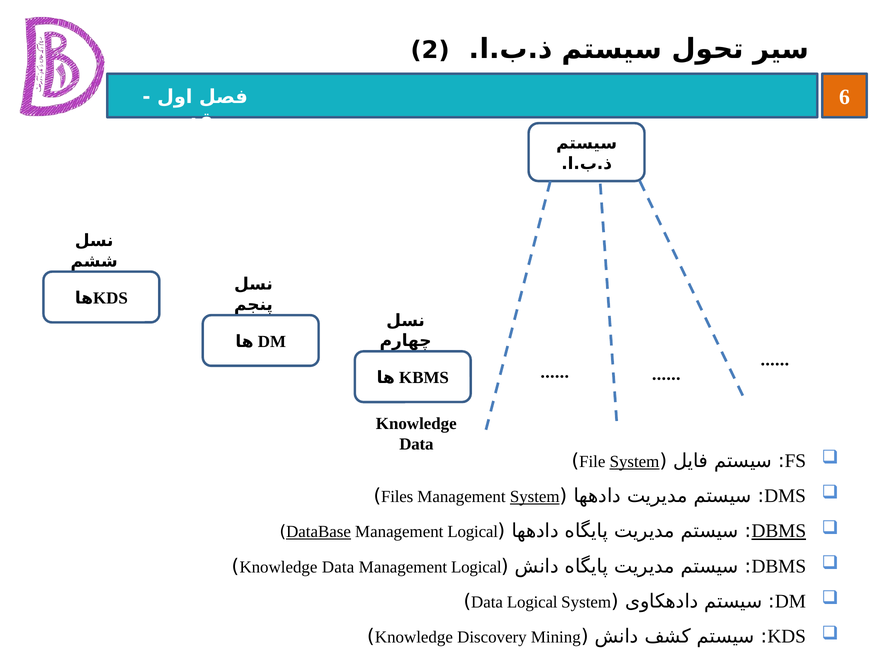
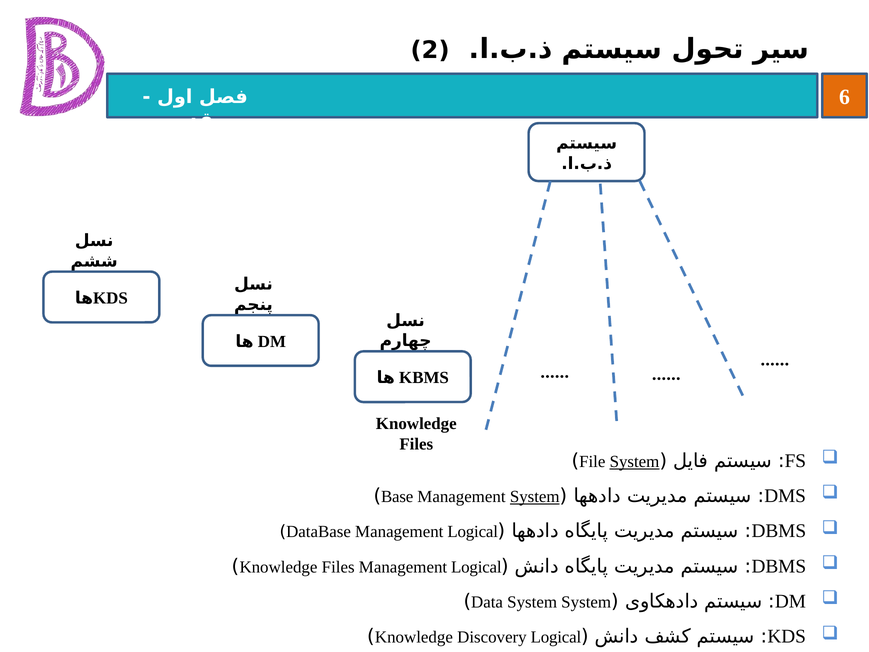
Data: Data -> Files (416, 444)
Files: Files -> Base (397, 496)
DBMS underline: present -> none (779, 531)
DataBase underline: present -> none (319, 532)
Data: Data -> Files (338, 567)
Data Logical: Logical -> System (532, 602)
Discovery Mining: Mining -> Logical (556, 637)
